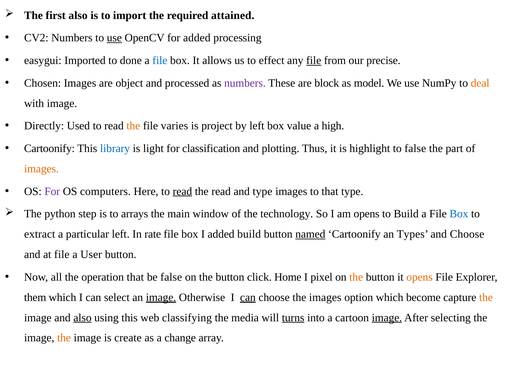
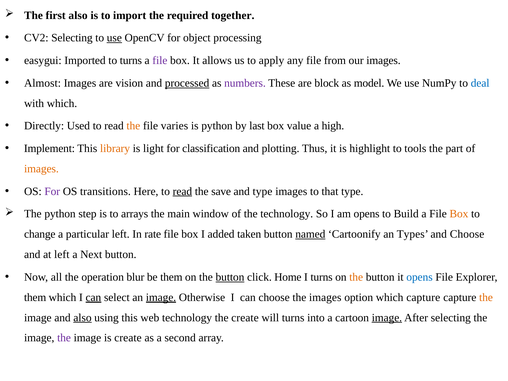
attained: attained -> together (233, 15)
CV2 Numbers: Numbers -> Selecting (72, 38)
for added: added -> object (197, 38)
to done: done -> turns (131, 60)
file colour: blue -> purple (160, 60)
effect: effect -> apply (272, 60)
file underline: present -> none (314, 60)
our precise: precise -> images (383, 60)
Chosen: Chosen -> Almost (43, 83)
object: object -> vision (129, 83)
processed underline: none -> present (187, 83)
deal colour: orange -> blue (480, 83)
with image: image -> which (62, 103)
is project: project -> python (217, 126)
by left: left -> last (257, 126)
Cartoonify: Cartoonify -> Implement (49, 148)
library colour: blue -> orange (115, 148)
to false: false -> tools (415, 148)
computers: computers -> transitions (105, 191)
the read: read -> save (221, 191)
Box colour: blue -> orange (459, 214)
extract: extract -> change (40, 234)
added build: build -> taken (249, 234)
at file: file -> left (62, 254)
User: User -> Next (91, 254)
operation that: that -> blur (135, 277)
be false: false -> them (171, 277)
button underline: none -> present (230, 277)
I pixel: pixel -> turns (322, 277)
opens colour: orange -> blue (420, 277)
can underline: none -> present (93, 297)
can underline: present -> none (248, 297)
which become: become -> capture (423, 297)
web classifying: classifying -> technology (187, 318)
the media: media -> create (245, 318)
turns underline: present -> none (293, 318)
the colour: orange -> purple (64, 338)
change: change -> second (180, 338)
